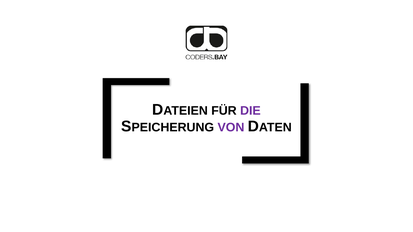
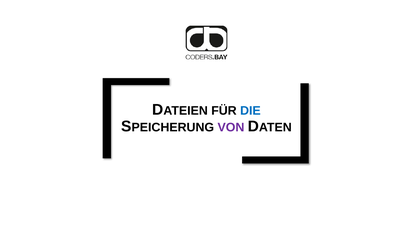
DIE colour: purple -> blue (250, 111)
